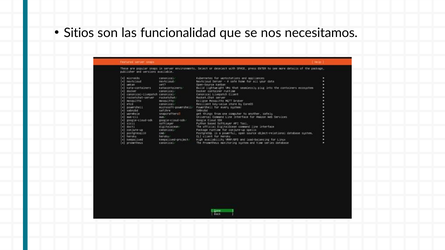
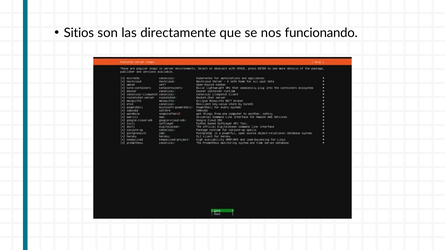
funcionalidad: funcionalidad -> directamente (178, 33)
necesitamos: necesitamos -> funcionando (321, 33)
